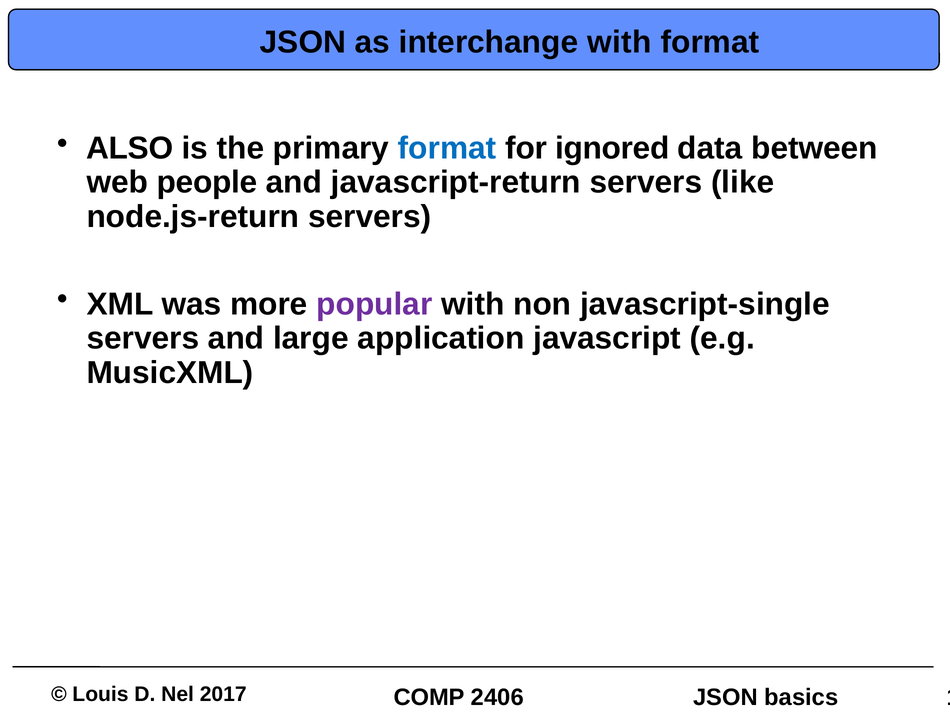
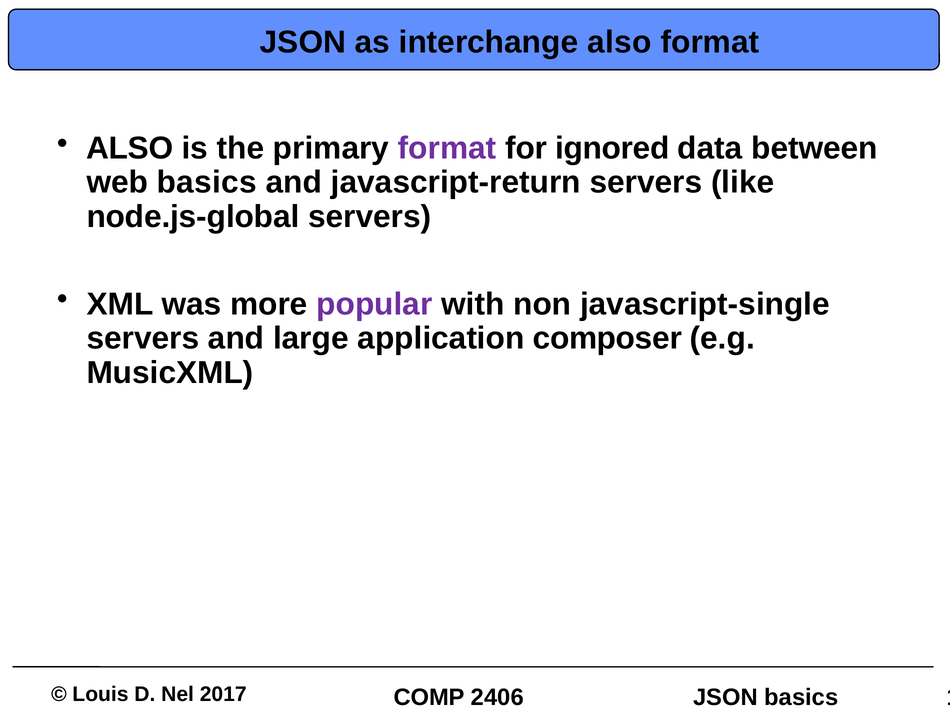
interchange with: with -> also (619, 42)
format colour: blue -> purple (447, 148)
web people: people -> basics (207, 182)
node.js-return: node.js-return -> node.js-global (193, 217)
javascript: javascript -> composer (607, 338)
